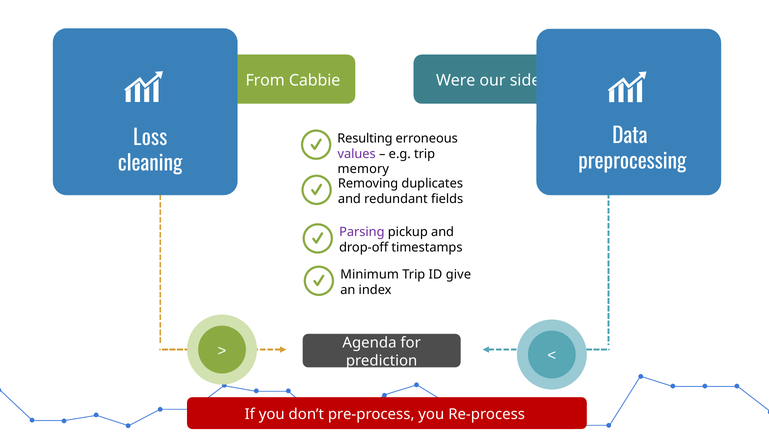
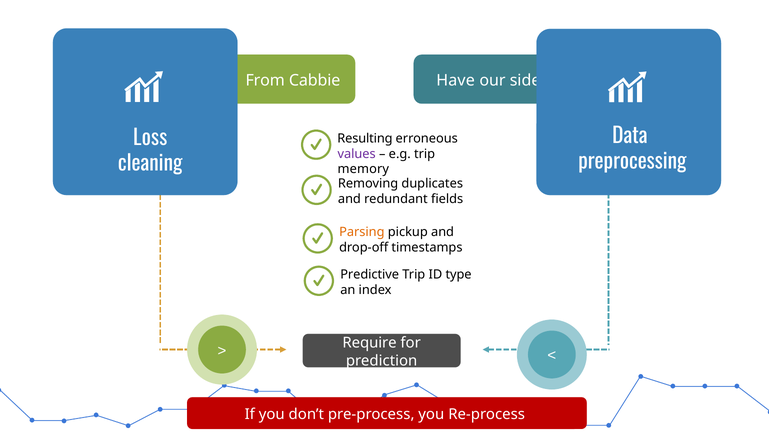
Were: Were -> Have (456, 80)
Parsing colour: purple -> orange (362, 232)
Minimum: Minimum -> Predictive (370, 274)
give: give -> type (459, 274)
Agenda: Agenda -> Require (370, 342)
